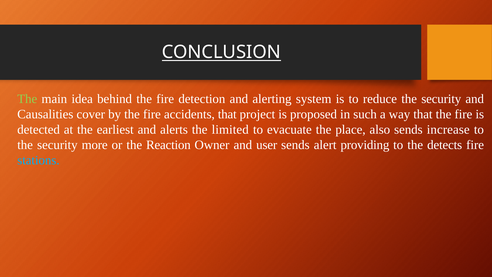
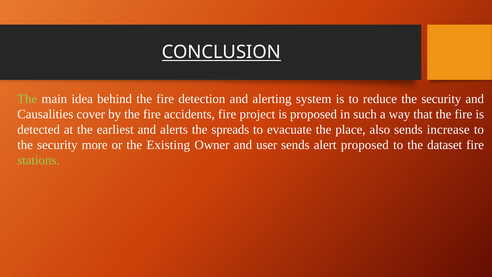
accidents that: that -> fire (227, 114)
limited: limited -> spreads (230, 129)
Reaction: Reaction -> Existing (168, 145)
alert providing: providing -> proposed (365, 145)
detects: detects -> dataset (445, 145)
stations colour: light blue -> light green (38, 160)
